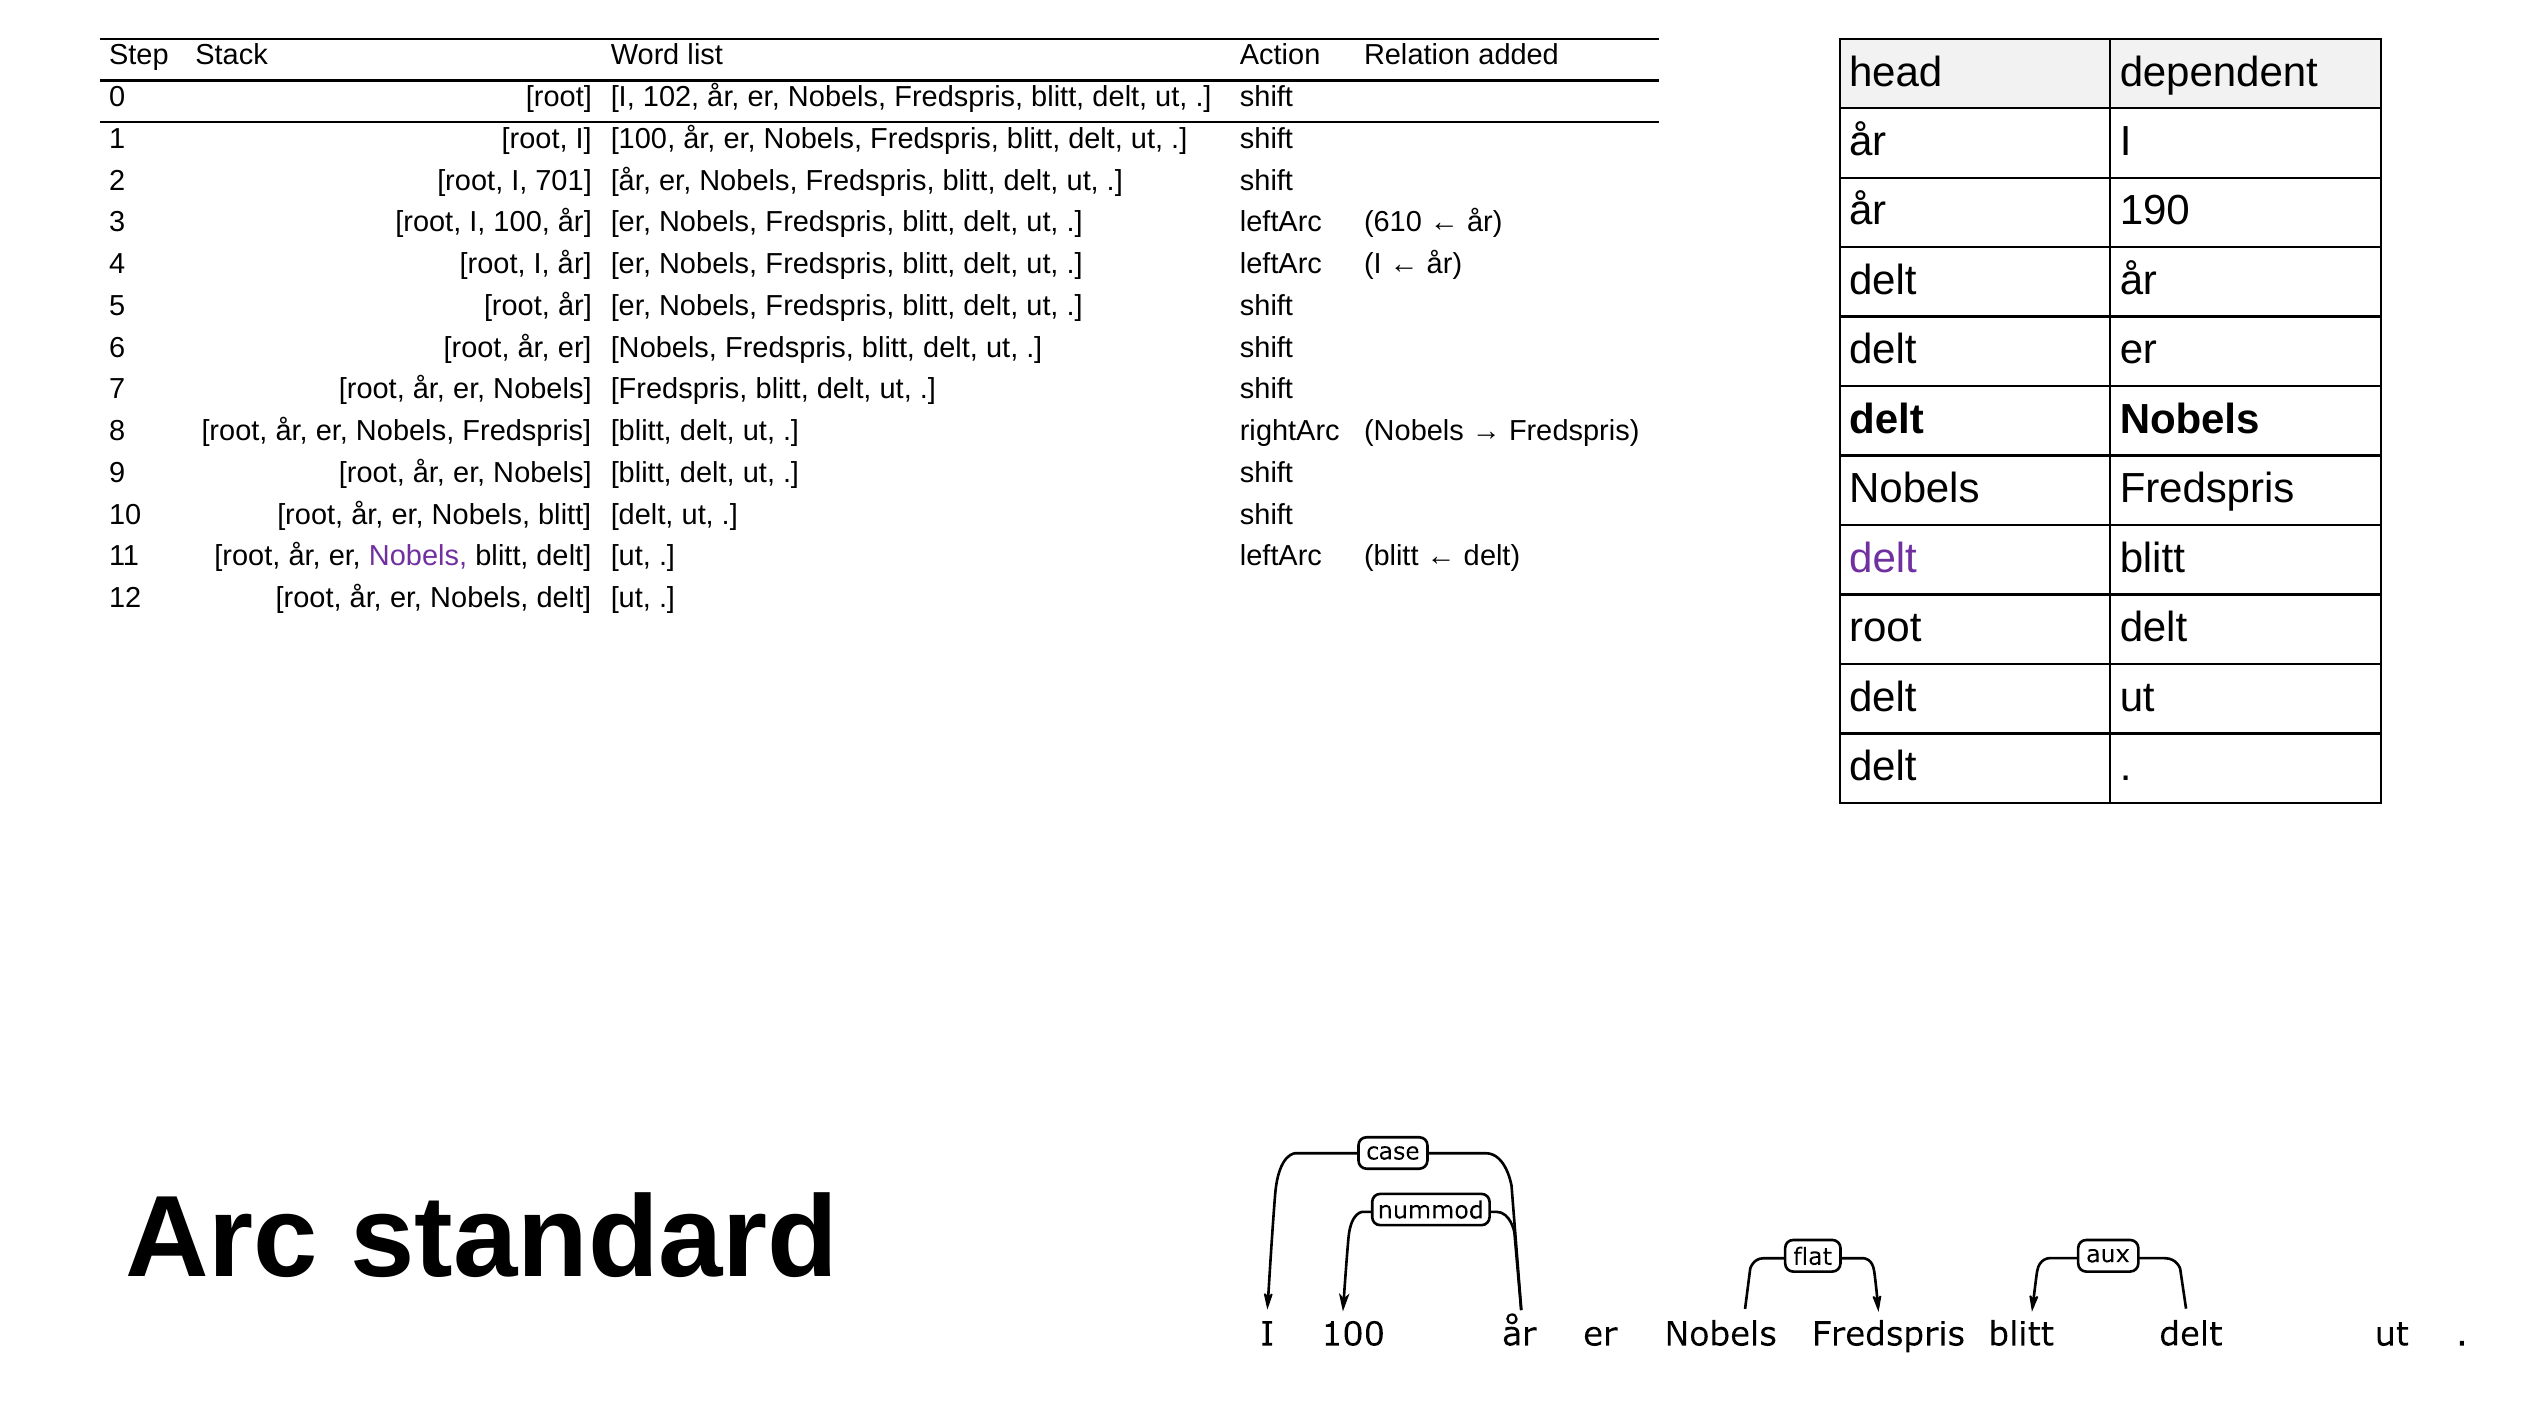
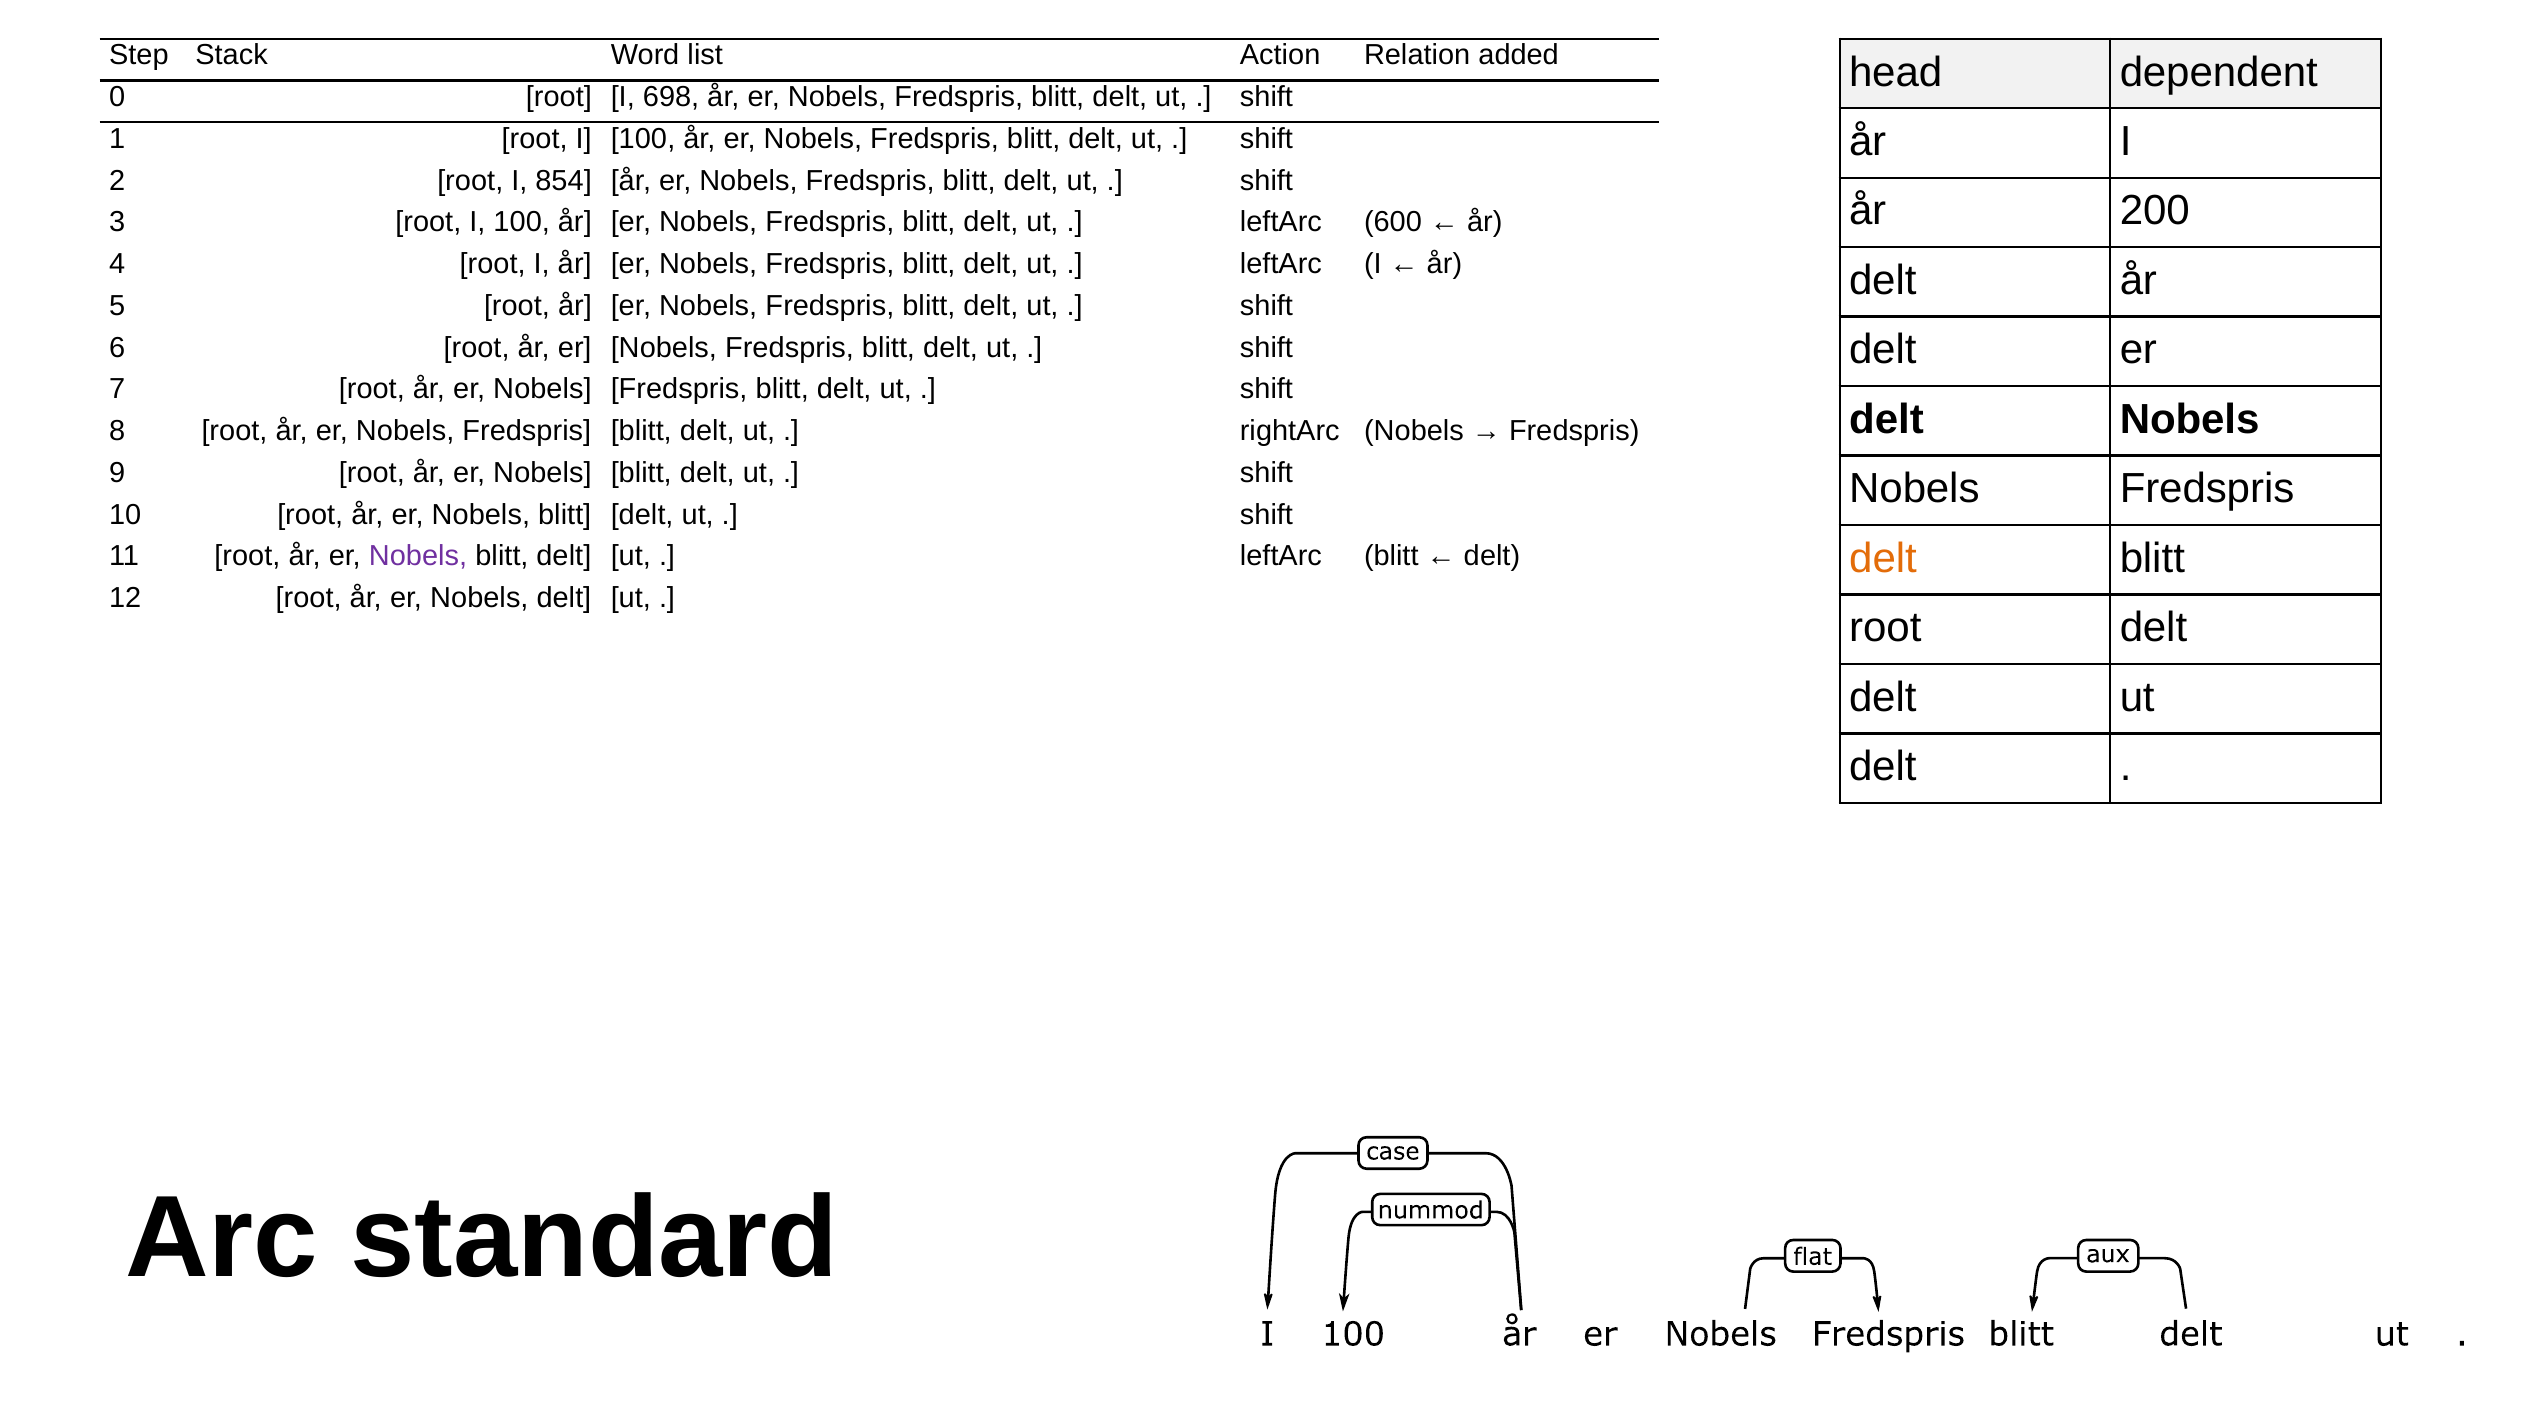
102: 102 -> 698 (671, 97)
701: 701 -> 854 (564, 181)
190: 190 -> 200 (2155, 211)
610: 610 -> 600 (1393, 222)
delt colour: purple -> orange (1883, 559)
